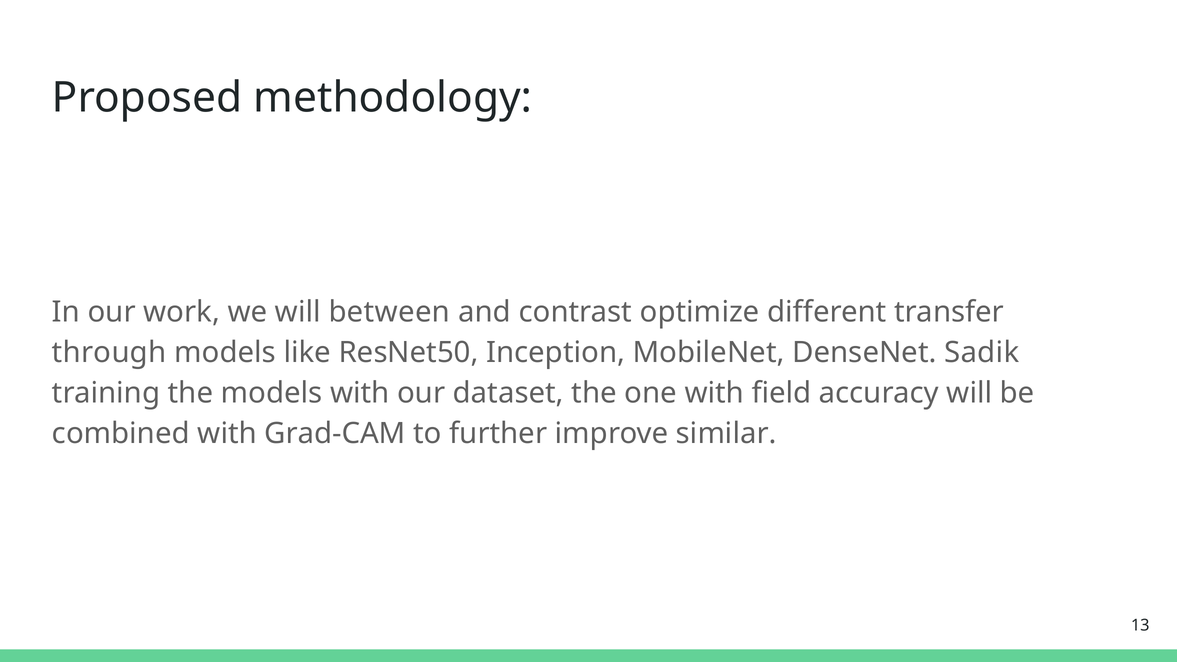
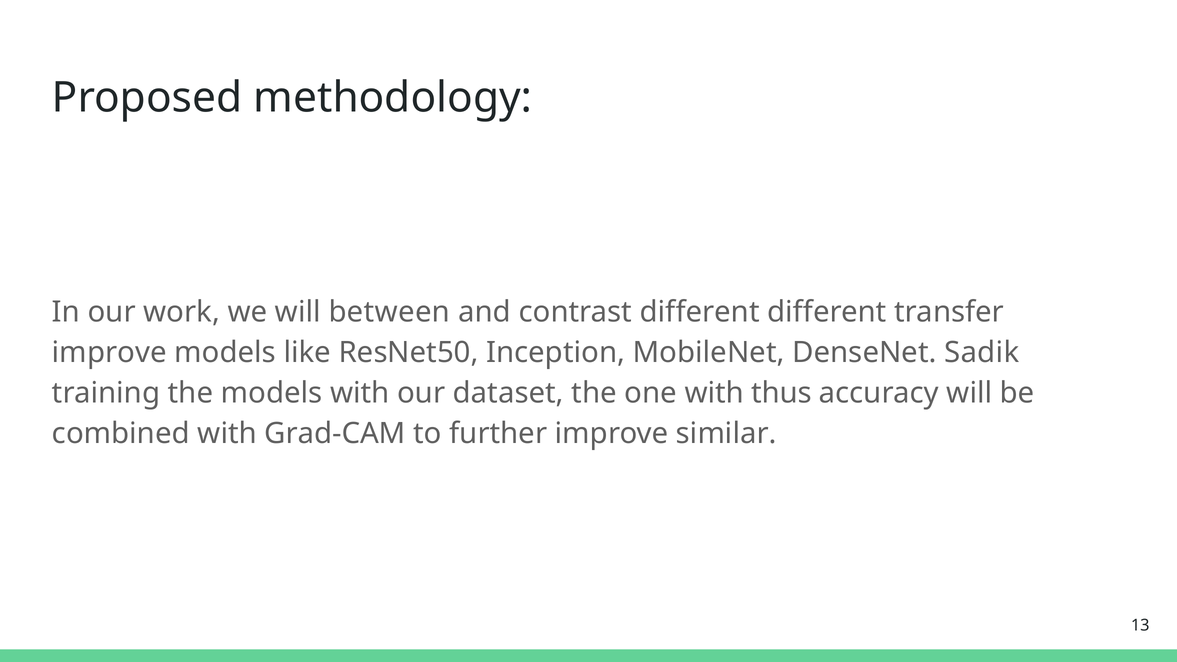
contrast optimize: optimize -> different (700, 312)
through: through -> improve (109, 353)
field: field -> thus (782, 393)
